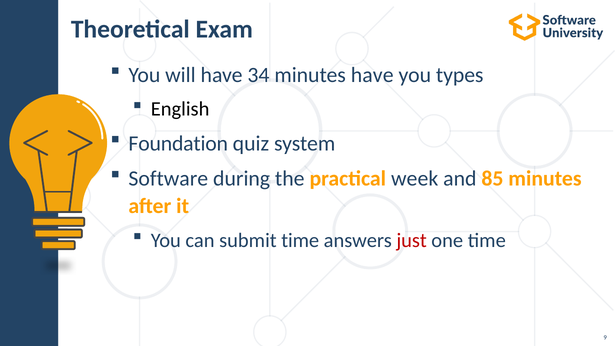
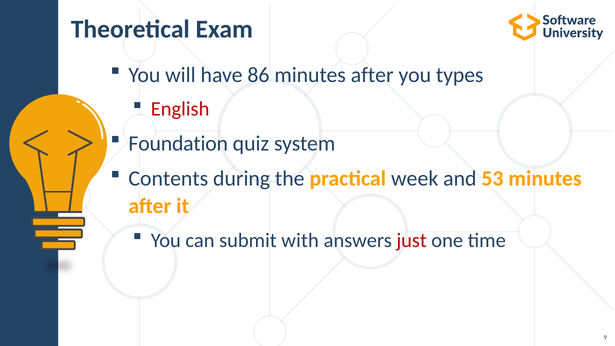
34: 34 -> 86 (258, 75)
have: have -> after (372, 75)
English colour: black -> red (180, 109)
Software: Software -> Contents (168, 179)
85: 85 -> 53 (492, 179)
submit time: time -> with (300, 240)
